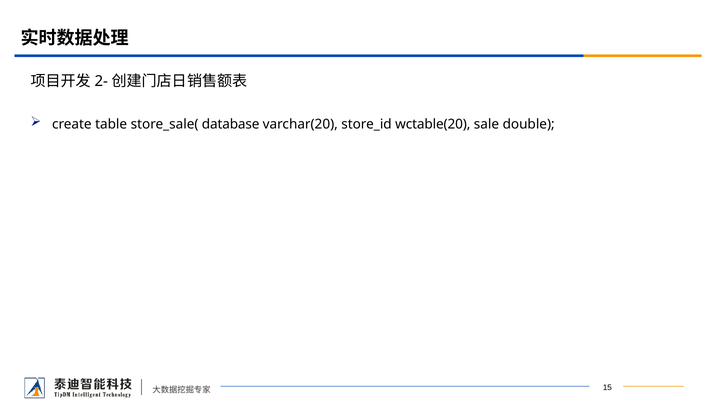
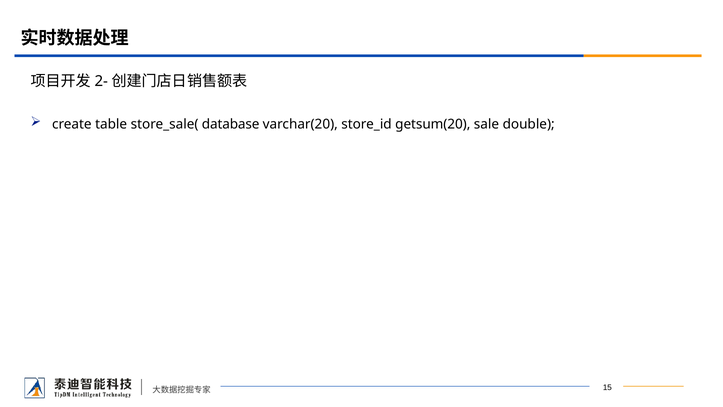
wctable(20: wctable(20 -> getsum(20 (433, 124)
